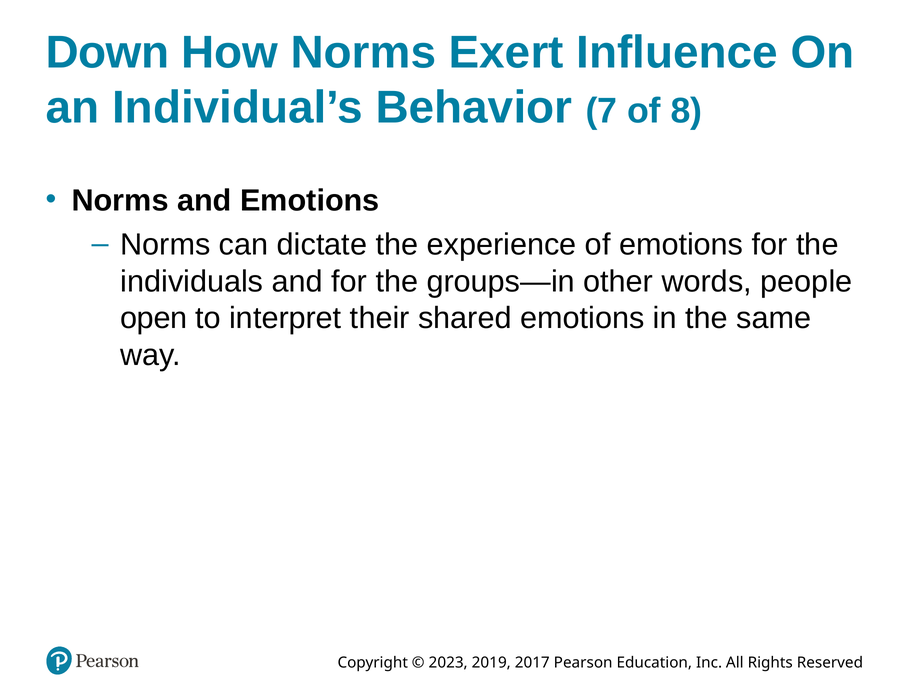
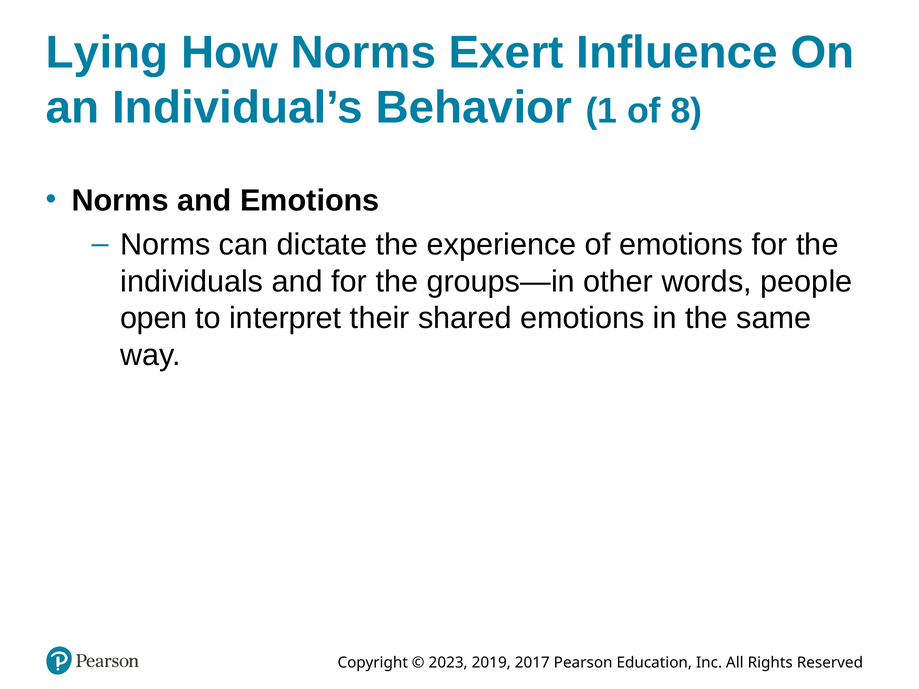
Down: Down -> Lying (107, 52)
7: 7 -> 1 (601, 111)
